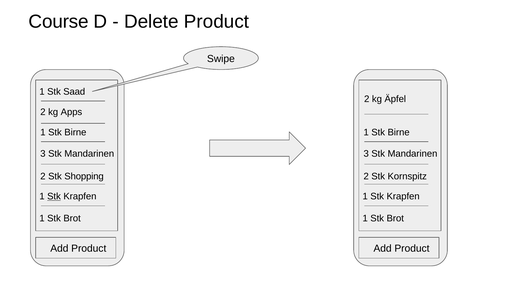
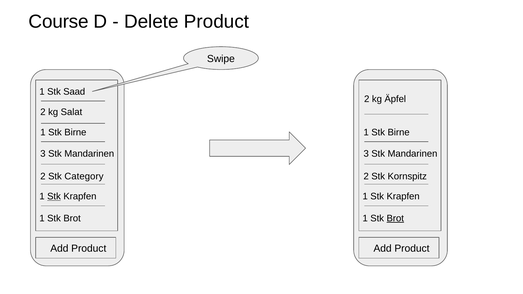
Apps: Apps -> Salat (71, 112)
Shopping: Shopping -> Category (84, 176)
Brot underline: none -> present (395, 218)
